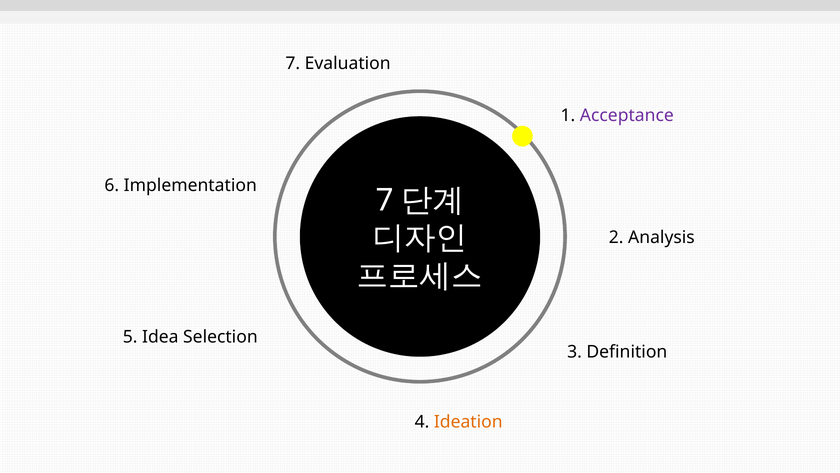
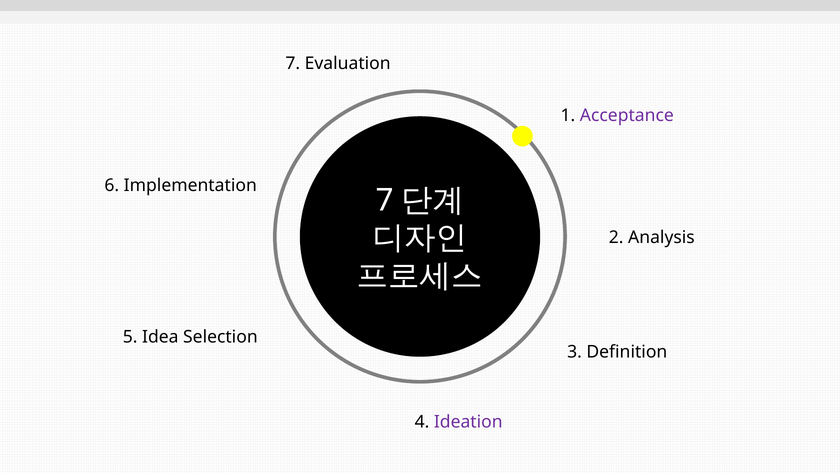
Ideation colour: orange -> purple (468, 422)
